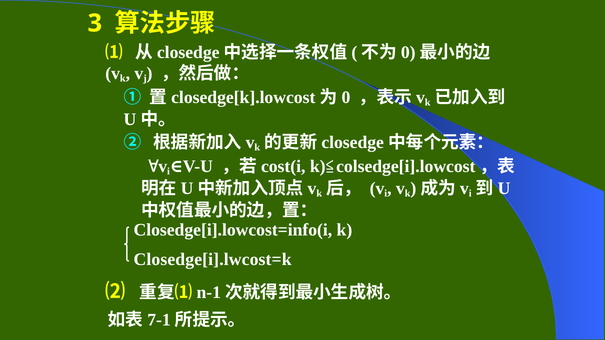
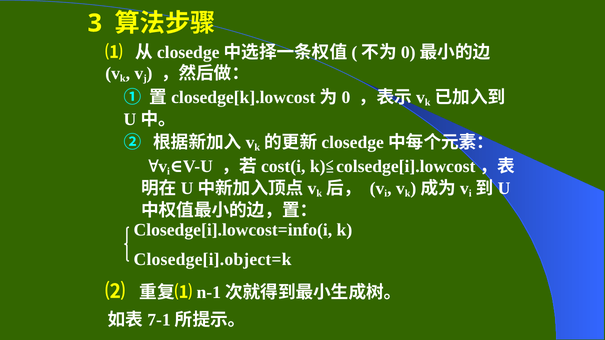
Closedge[i].lwcost=k: Closedge[i].lwcost=k -> Closedge[i].object=k (213, 260)
